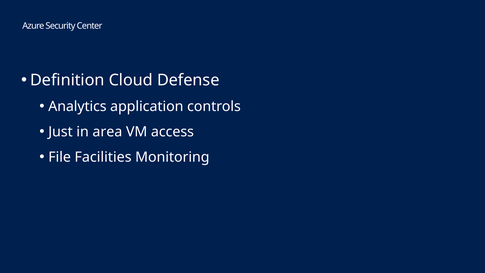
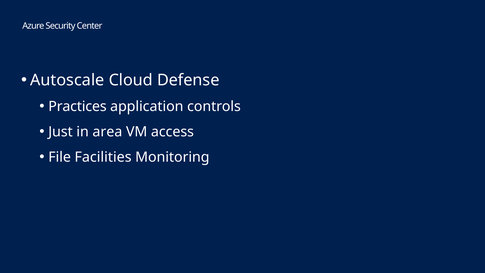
Definition: Definition -> Autoscale (67, 80)
Analytics: Analytics -> Practices (77, 107)
